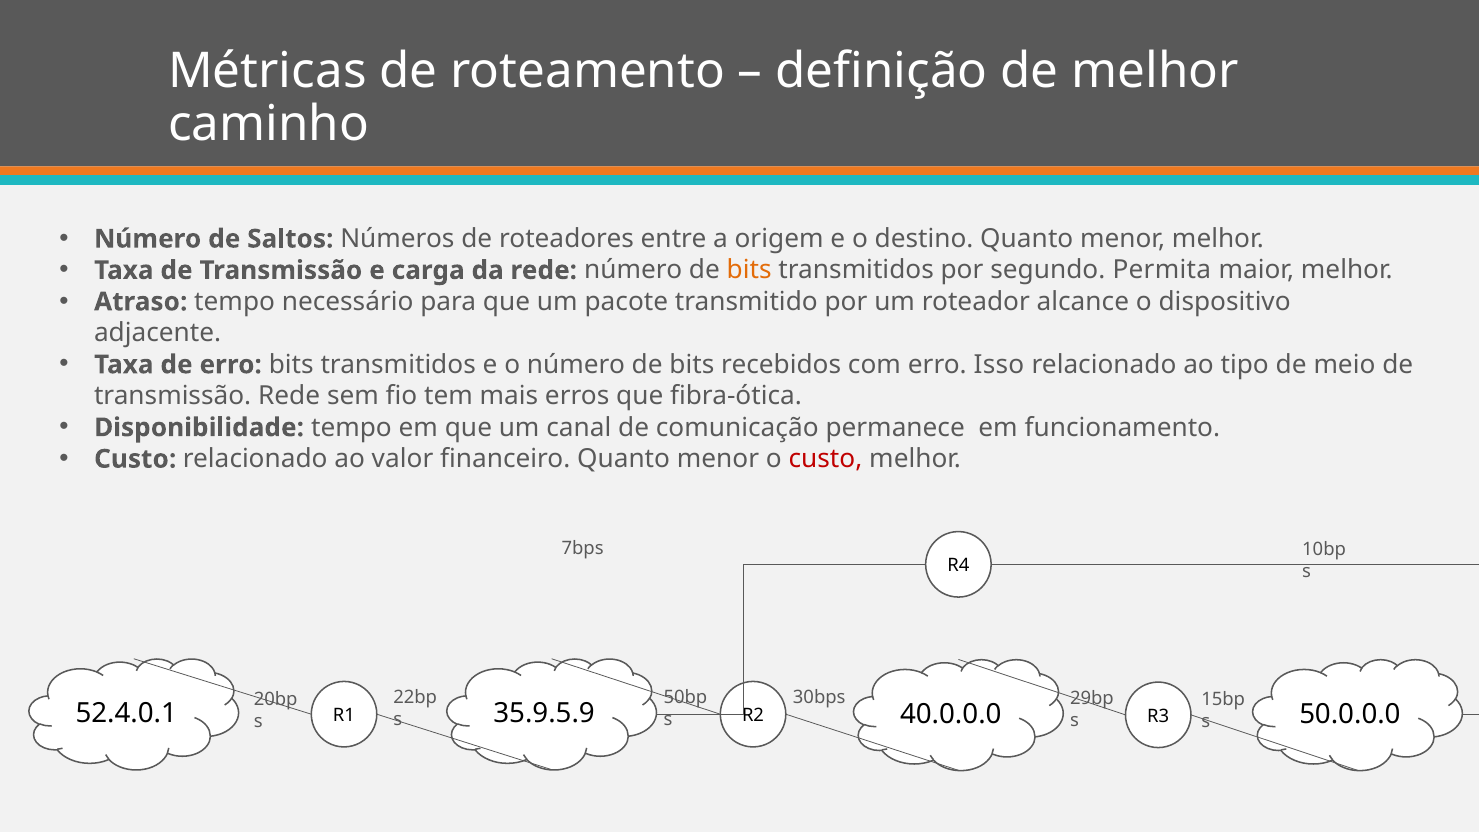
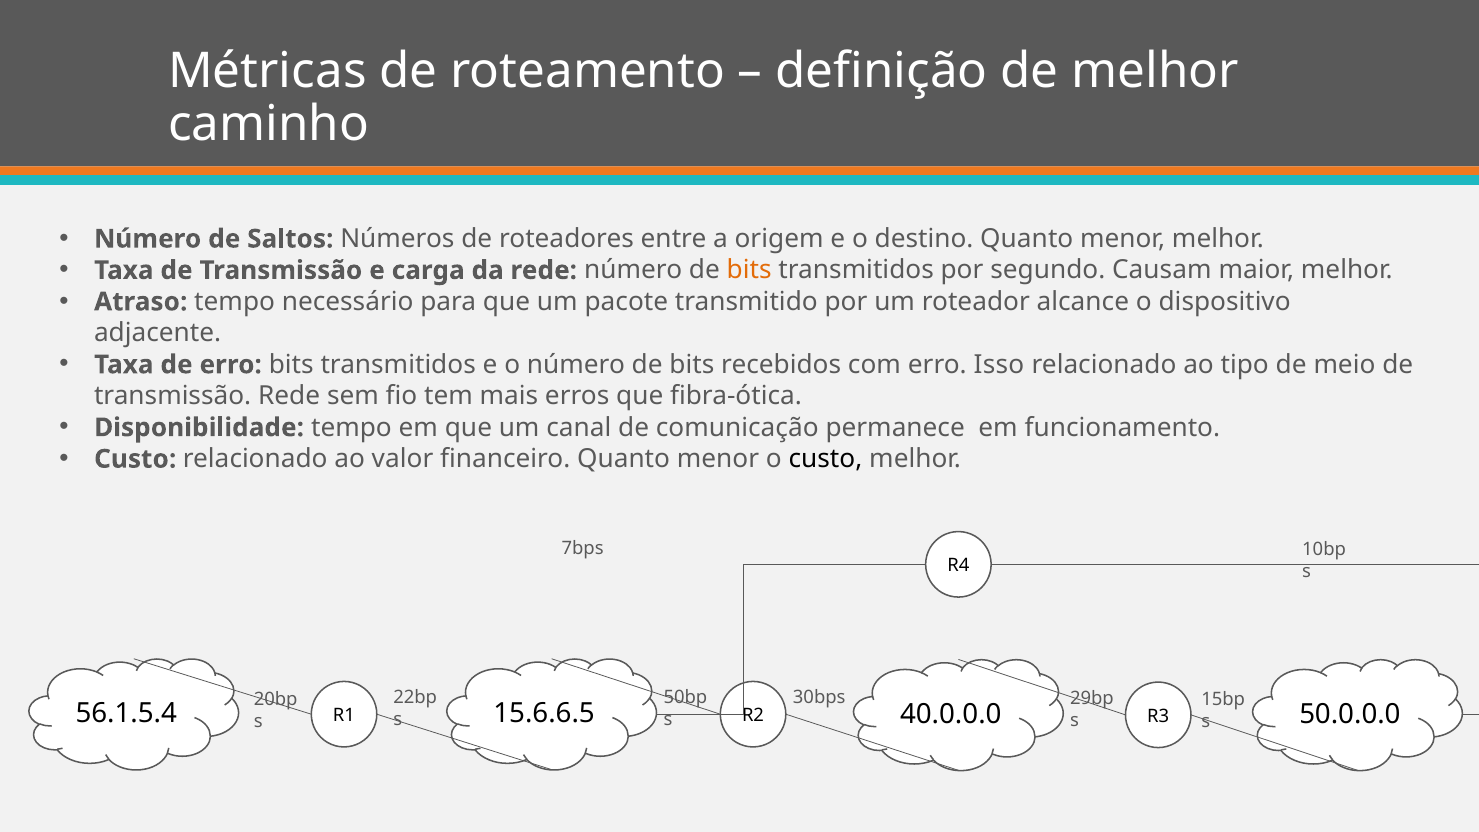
Permita: Permita -> Causam (1162, 270)
custo colour: red -> black (825, 459)
52.4.0.1: 52.4.0.1 -> 56.1.5.4 (126, 713)
35.9.5.9: 35.9.5.9 -> 15.6.6.5 (544, 713)
